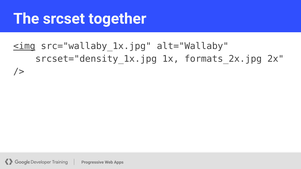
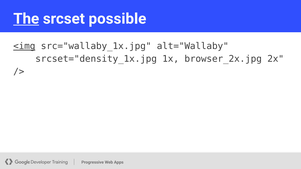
The underline: none -> present (26, 19)
together: together -> possible (117, 19)
formats_2x.jpg: formats_2x.jpg -> browser_2x.jpg (223, 59)
